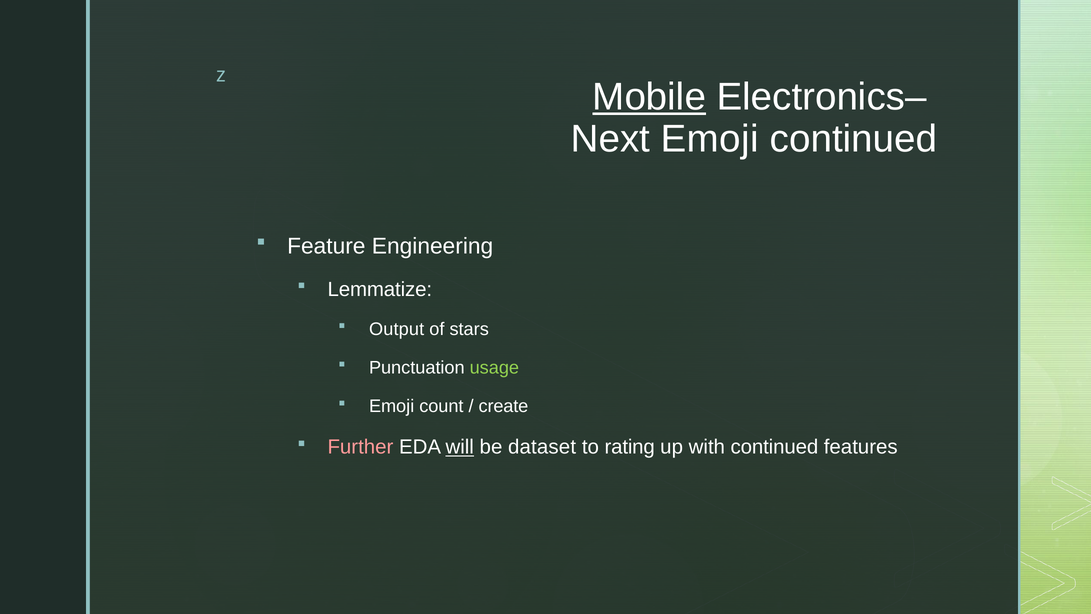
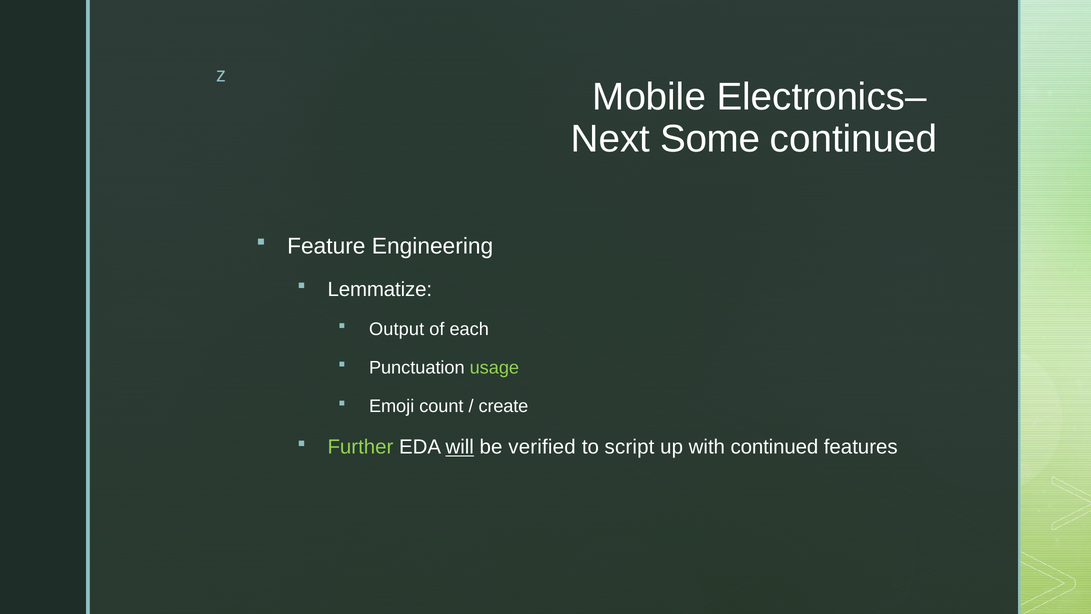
Mobile underline: present -> none (649, 97)
Next Emoji: Emoji -> Some (710, 139)
stars: stars -> each (469, 329)
Further colour: pink -> light green (360, 447)
dataset: dataset -> verified (542, 447)
rating: rating -> script (630, 447)
